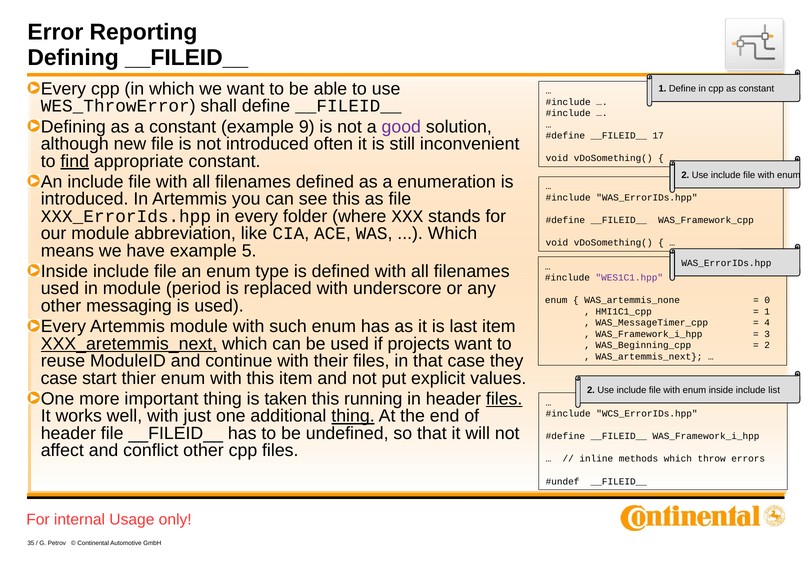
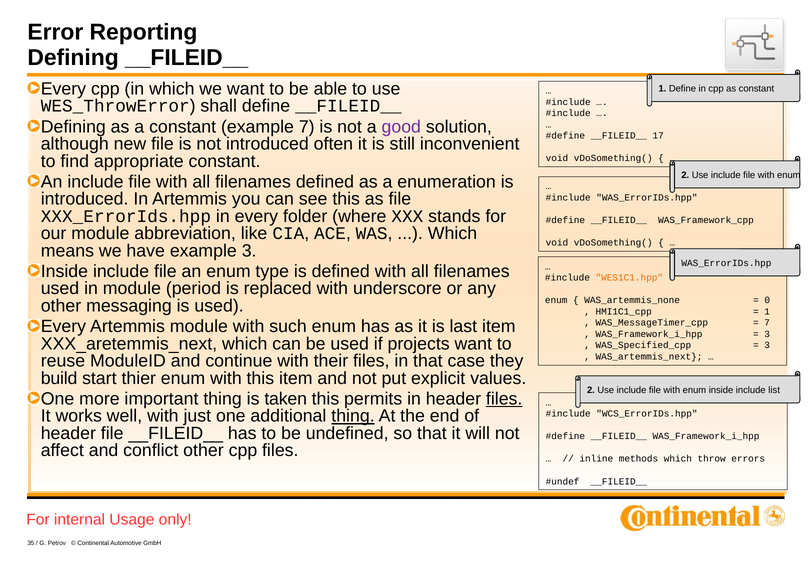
example 9: 9 -> 7 (307, 127)
find underline: present -> none (75, 161)
example 5: 5 -> 3 (249, 251)
WES1C1.hpp colour: purple -> orange (629, 278)
4: 4 -> 7 (767, 323)
XXX_aretemmis_next underline: present -> none (129, 344)
WAS_Beginning_cpp: WAS_Beginning_cpp -> WAS_Specified_cpp (643, 345)
2: 2 -> 3 (767, 345)
case: case -> build (59, 378)
running: running -> permits (373, 399)
